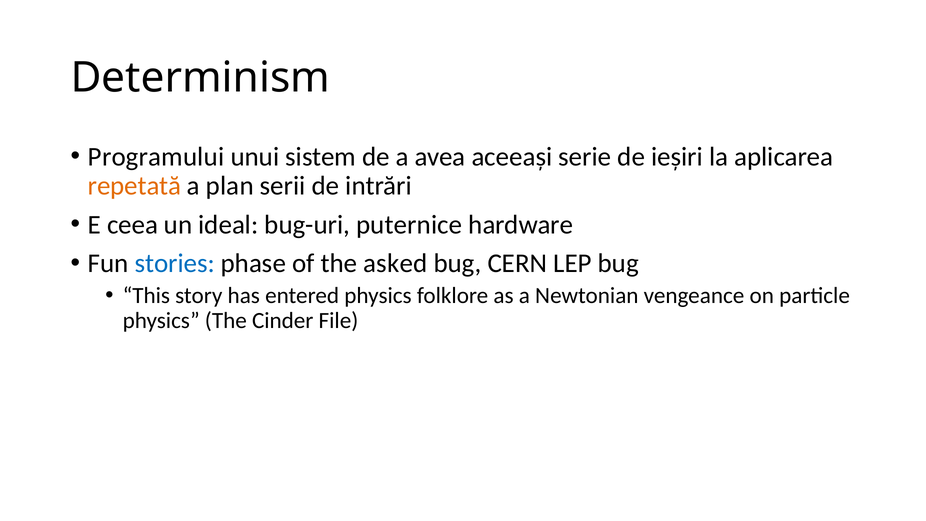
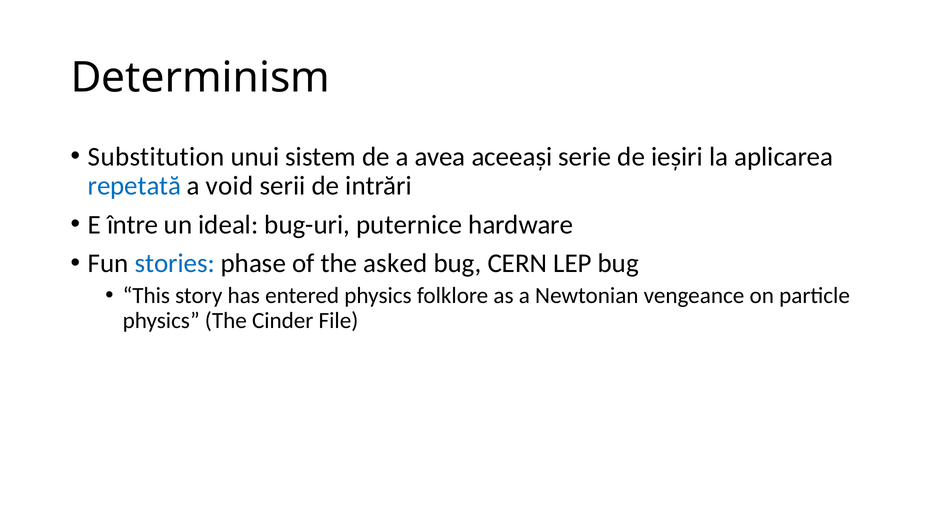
Programului: Programului -> Substitution (156, 157)
repetată colour: orange -> blue (135, 186)
plan: plan -> void (230, 186)
ceea: ceea -> între (133, 225)
